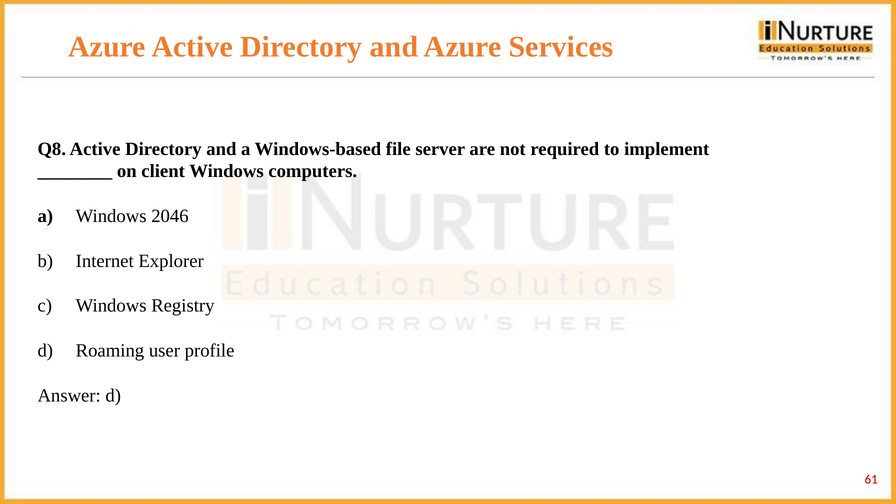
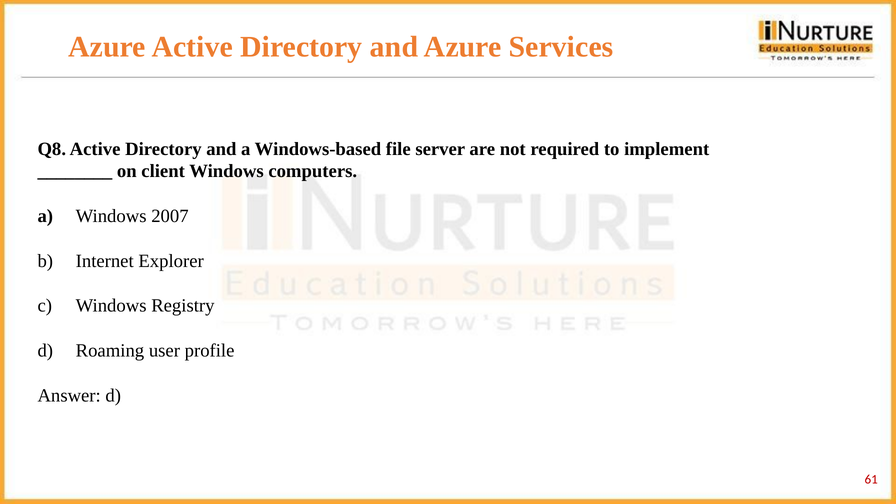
2046: 2046 -> 2007 (170, 216)
